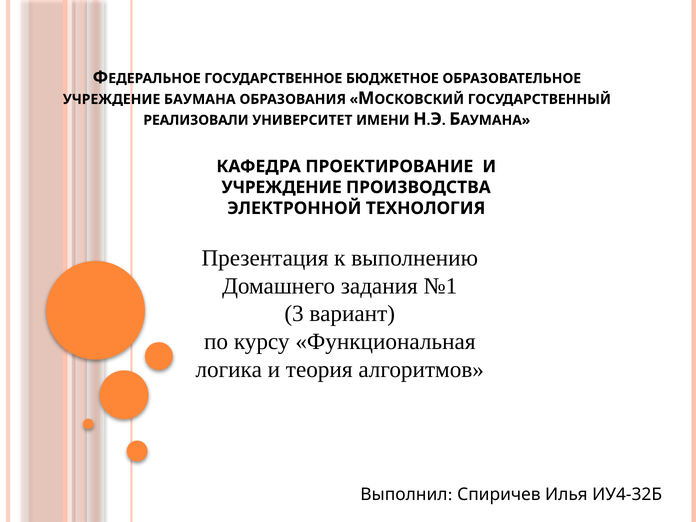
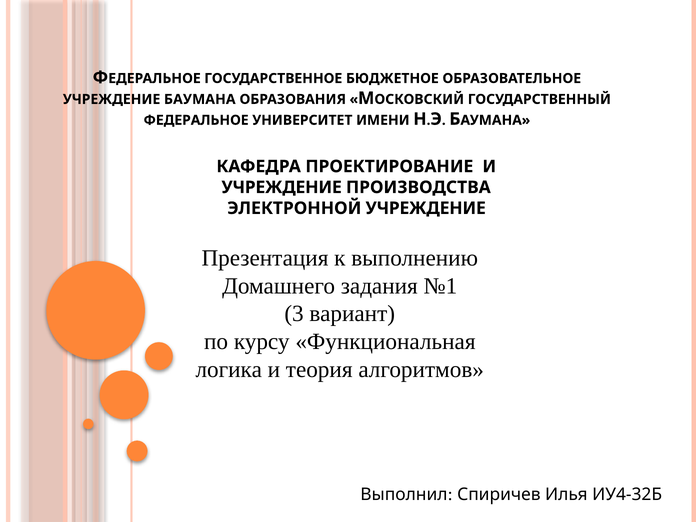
РЕАЛИЗОВАЛИ: РЕАЛИЗОВАЛИ -> ФЕДЕРАЛЬНОЕ (196, 120)
ЭЛЕКТРОННОЙ ТЕХНОЛОГИЯ: ТЕХНОЛОГИЯ -> УЧРЕЖДЕНИЕ (426, 208)
